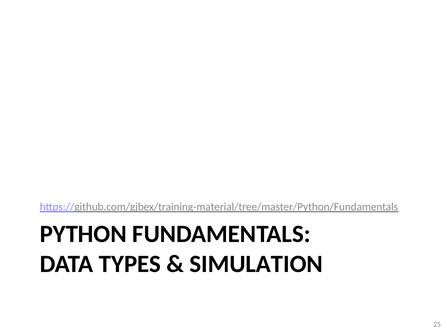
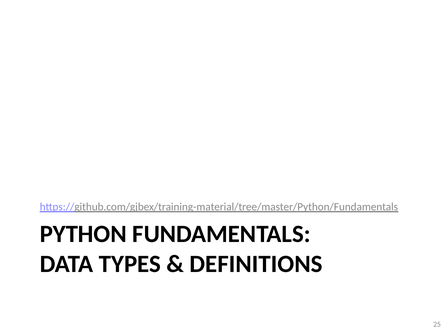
SIMULATION: SIMULATION -> DEFINITIONS (256, 264)
